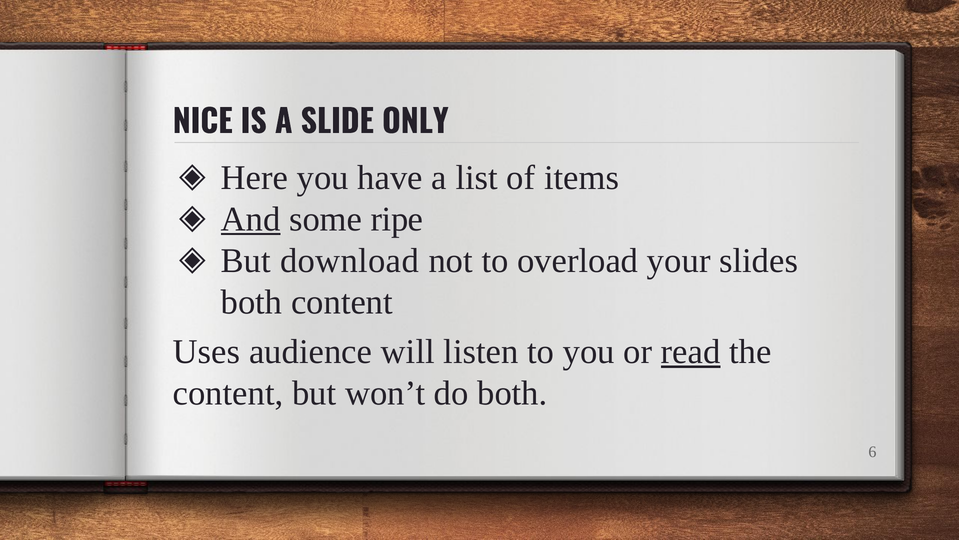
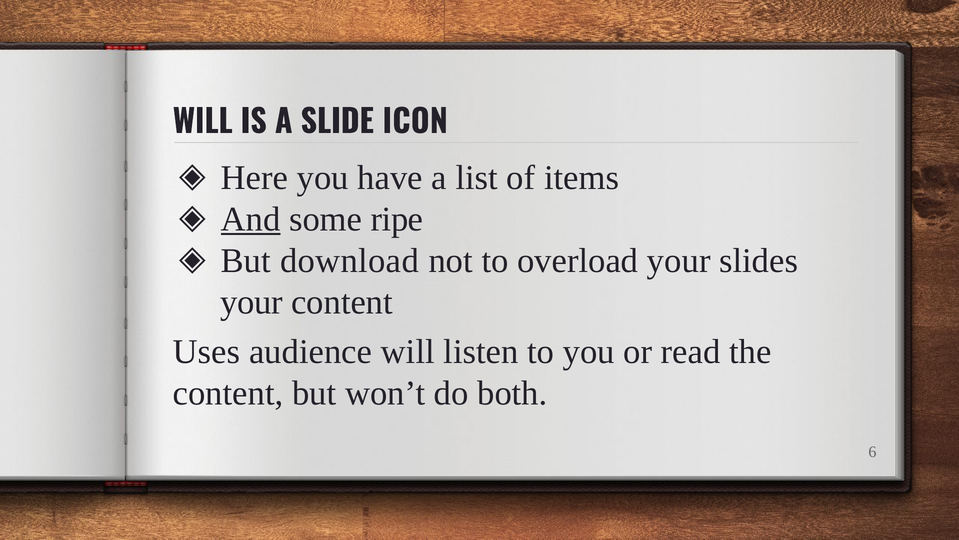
NICE: NICE -> WILL (203, 122)
ONLY: ONLY -> ICON (415, 122)
both: both -> your (252, 302)
read underline: present -> none (691, 352)
